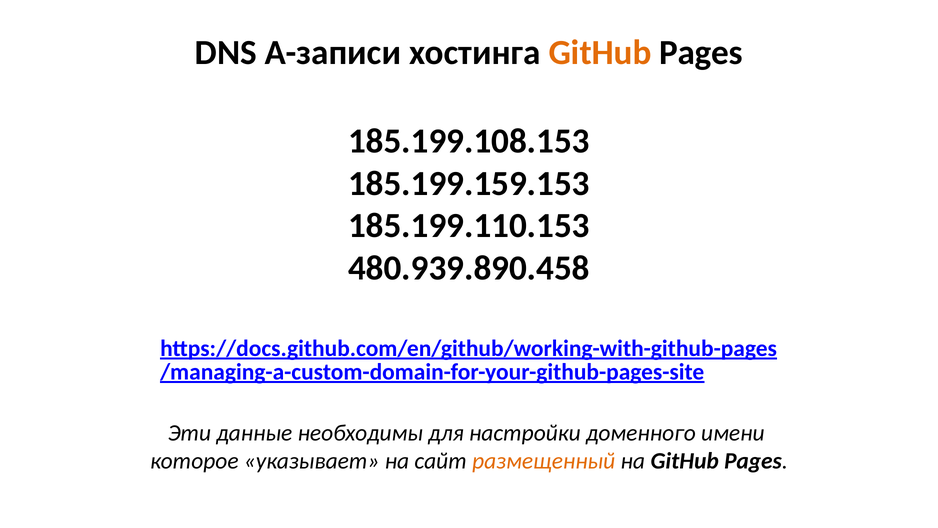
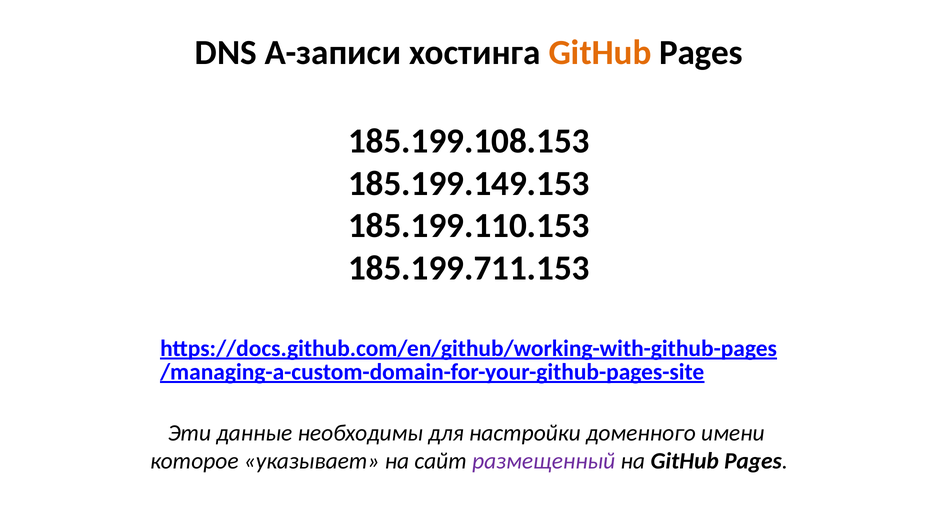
185.199.159.153: 185.199.159.153 -> 185.199.149.153 (469, 183)
480.939.890.458: 480.939.890.458 -> 185.199.711.153 (469, 268)
размещенный colour: orange -> purple (544, 461)
